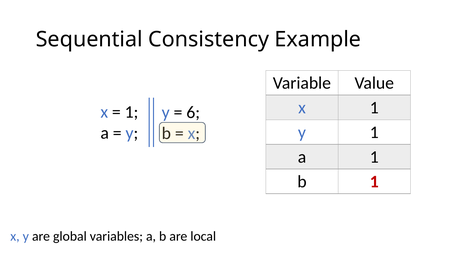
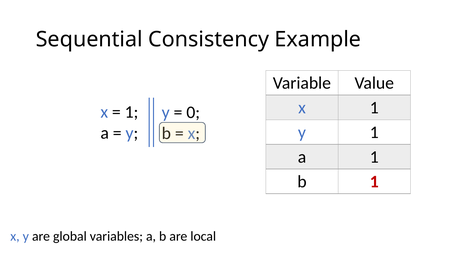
6: 6 -> 0 (193, 113)
